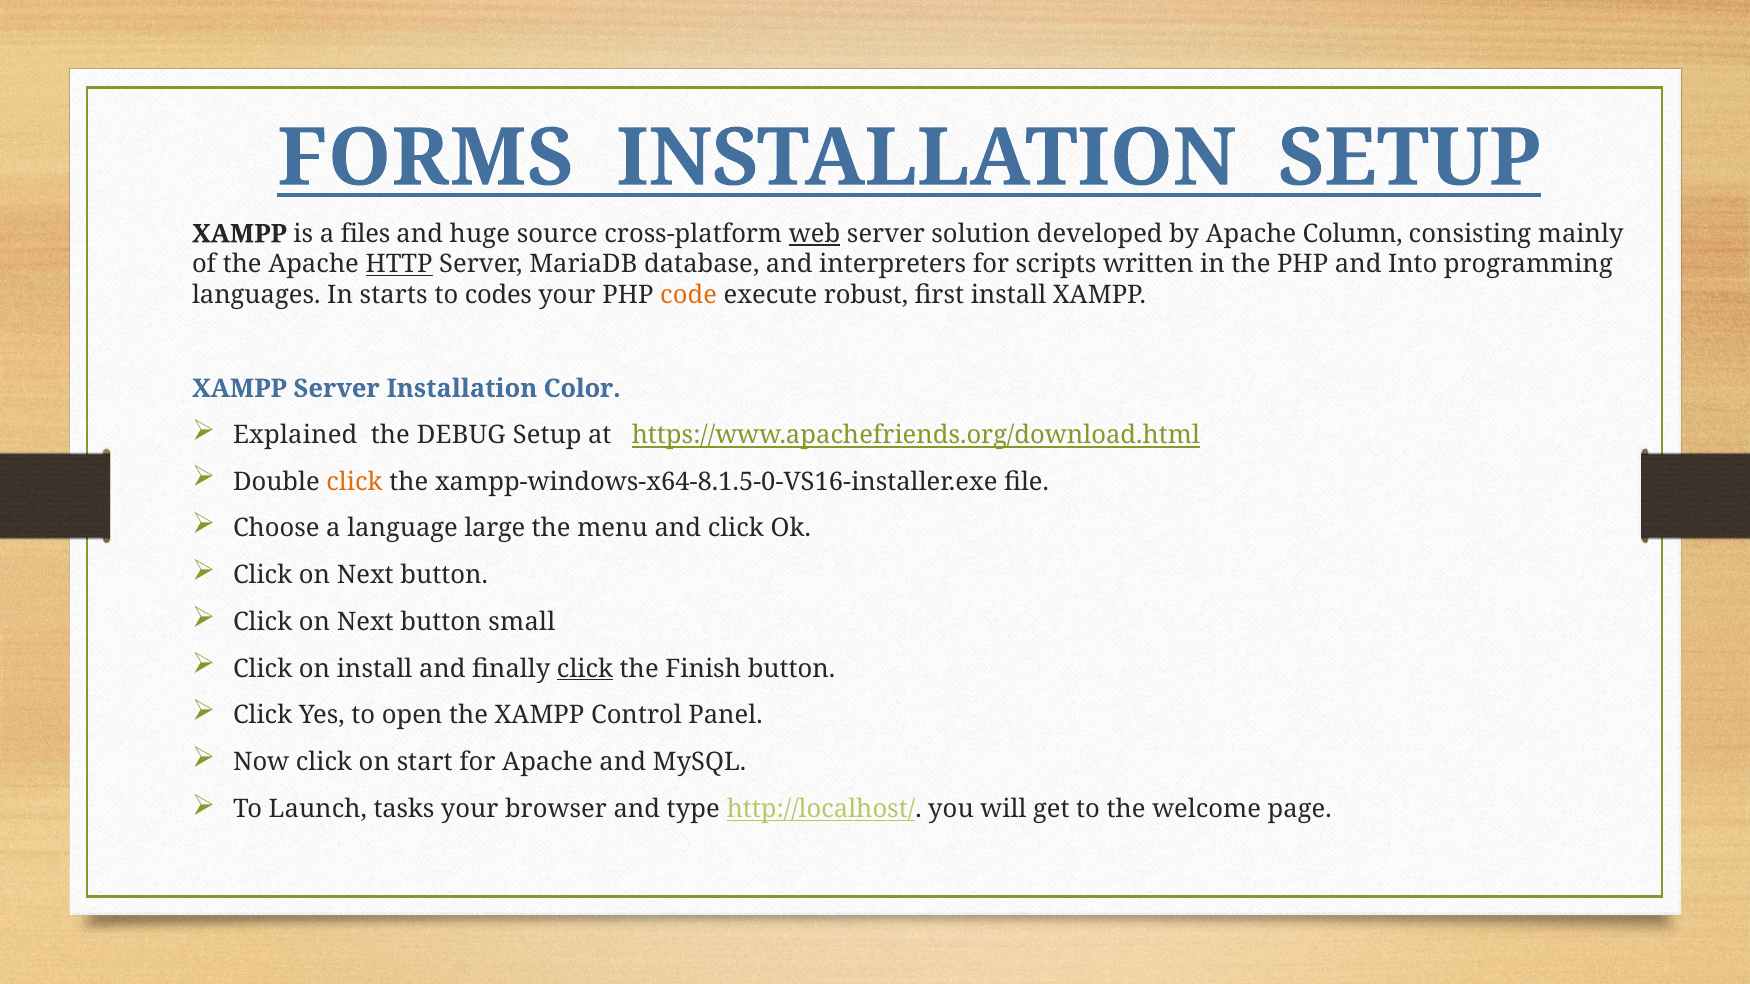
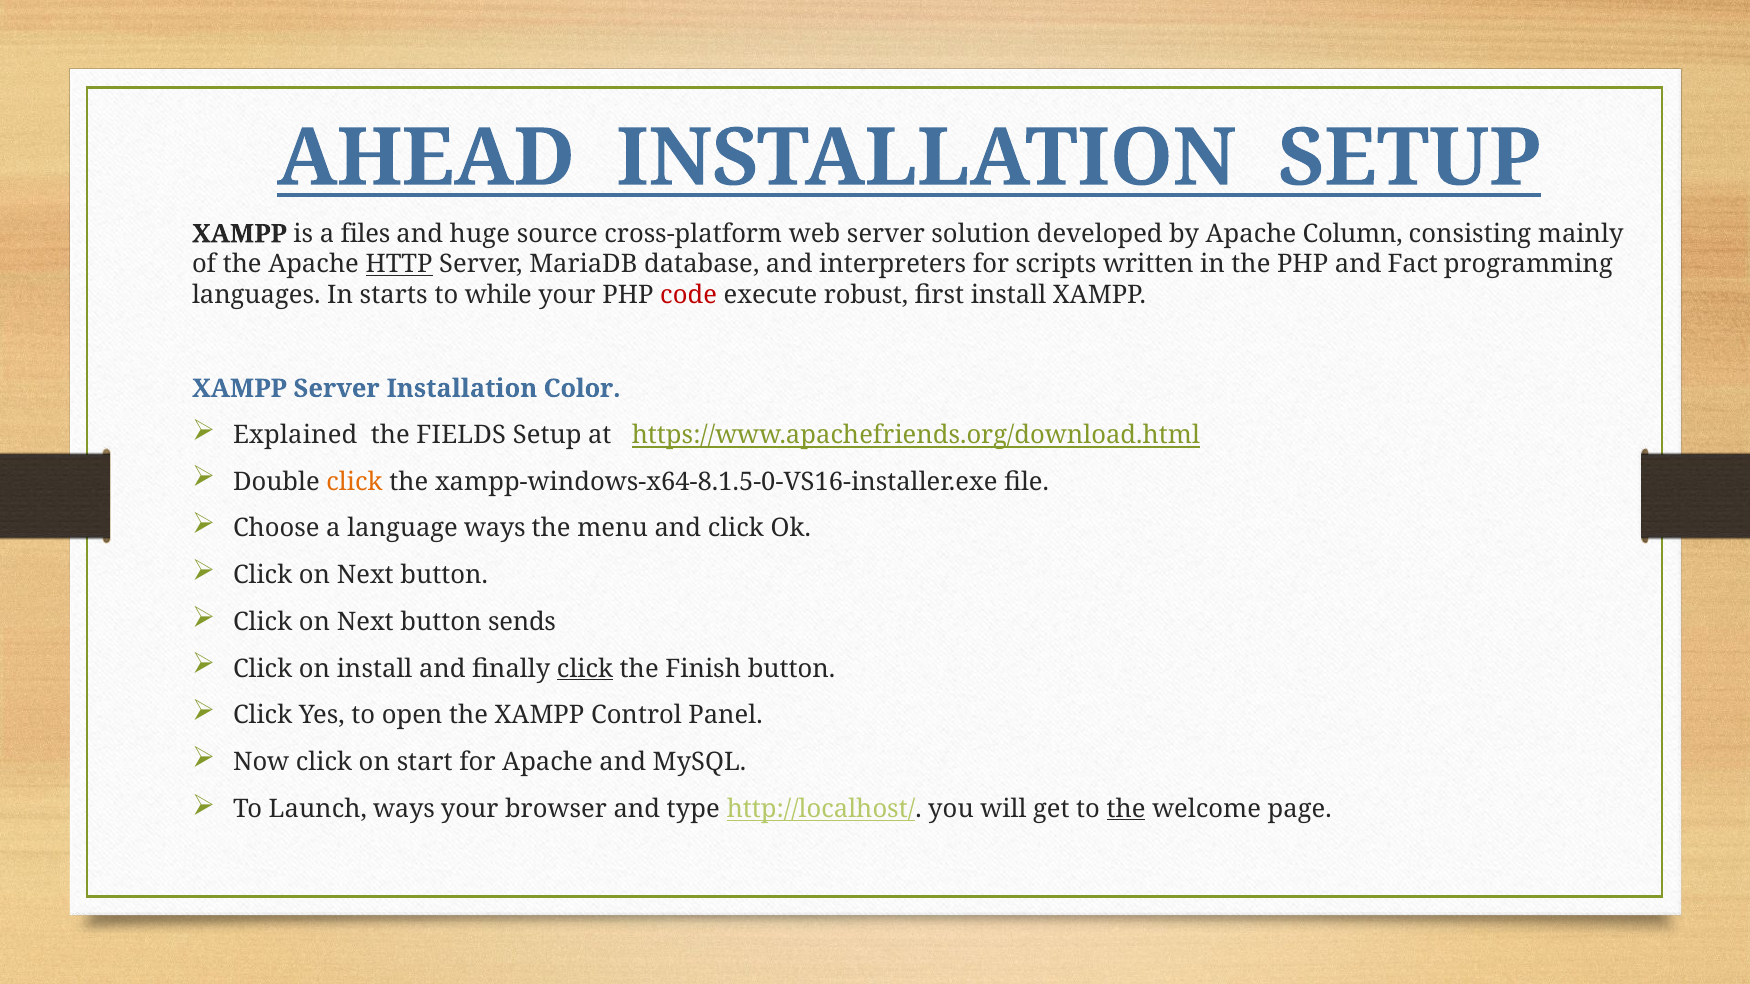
FORMS: FORMS -> AHEAD (426, 158)
web underline: present -> none (815, 234)
Into: Into -> Fact (1413, 265)
codes: codes -> while (498, 295)
code colour: orange -> red (689, 295)
DEBUG: DEBUG -> FIELDS (461, 435)
language large: large -> ways (495, 529)
small: small -> sends (522, 622)
Launch tasks: tasks -> ways (404, 809)
the underline: none -> present (1126, 809)
